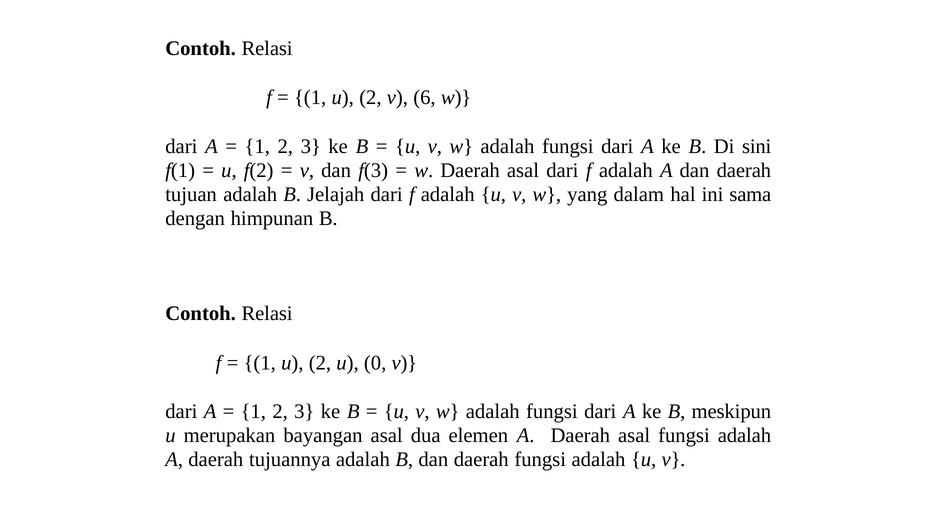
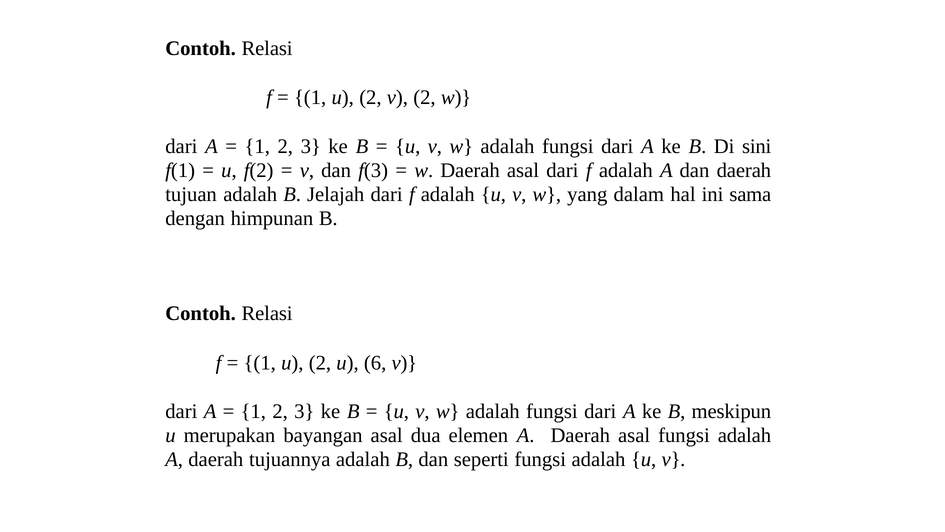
v 6: 6 -> 2 (424, 97)
0: 0 -> 6 (375, 362)
B dan daerah: daerah -> seperti (481, 459)
